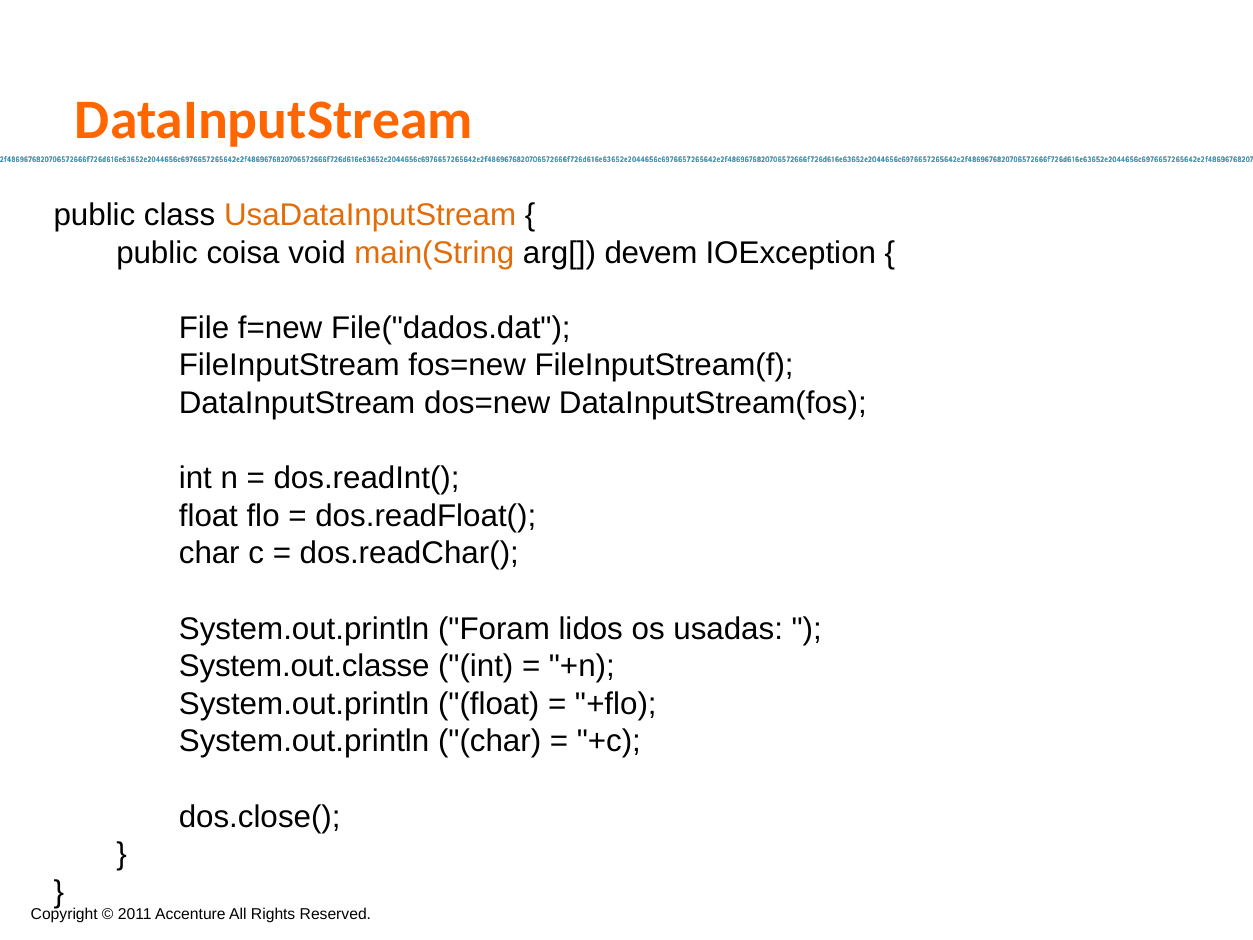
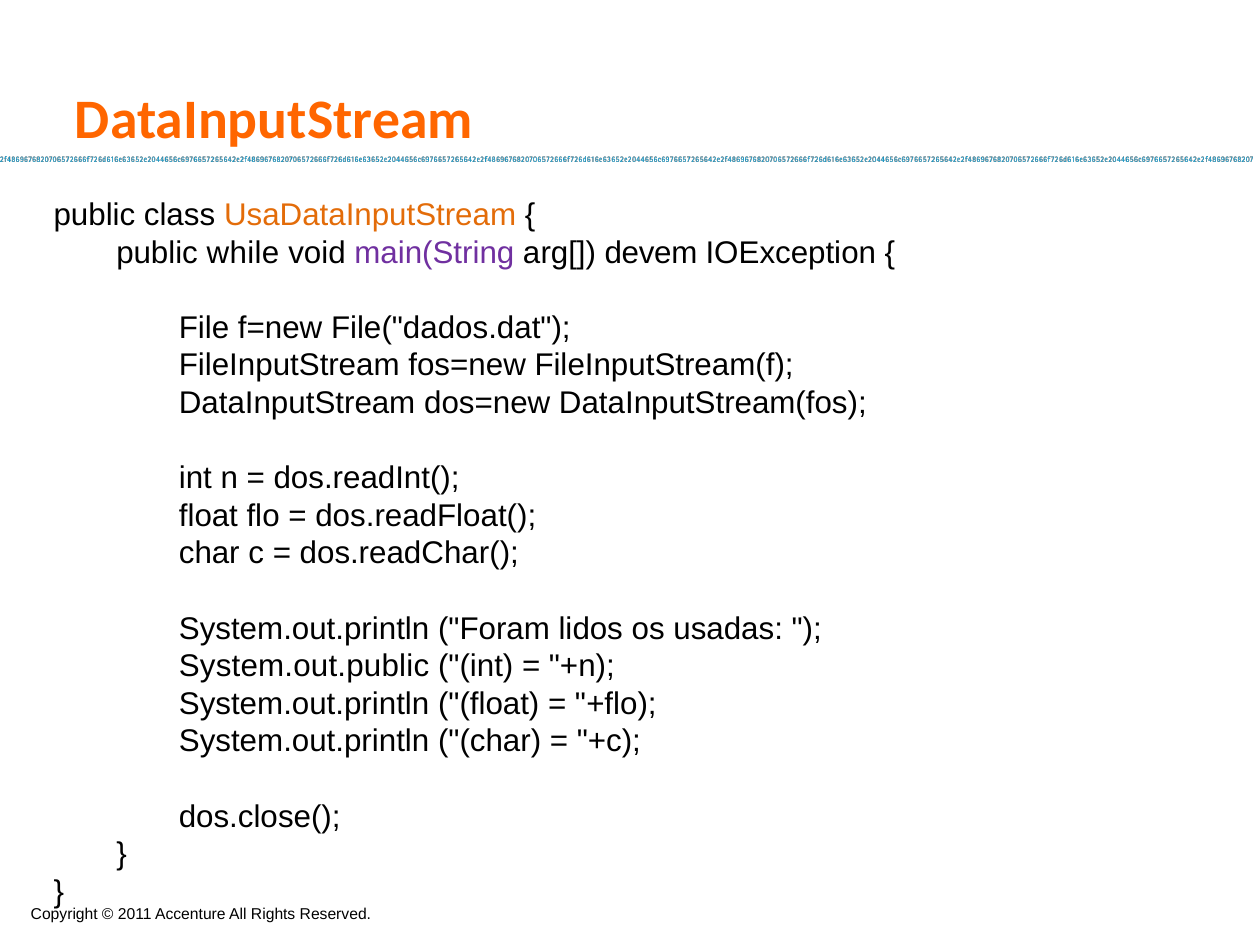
coisa: coisa -> while (243, 253)
main(String colour: orange -> purple (434, 253)
System.out.classe: System.out.classe -> System.out.public (304, 666)
